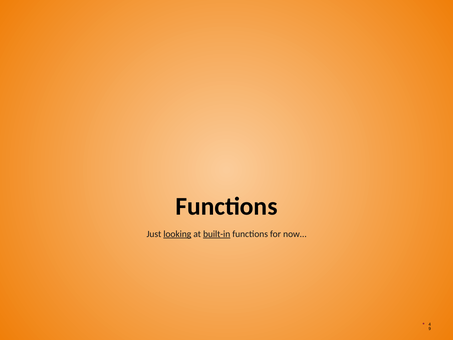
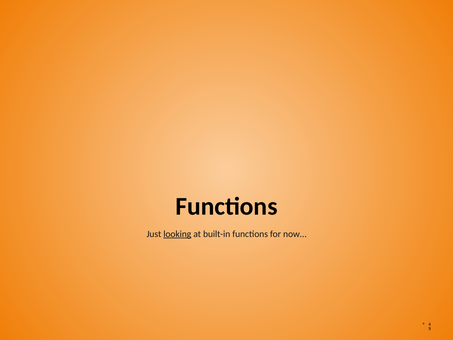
built-in underline: present -> none (217, 234)
